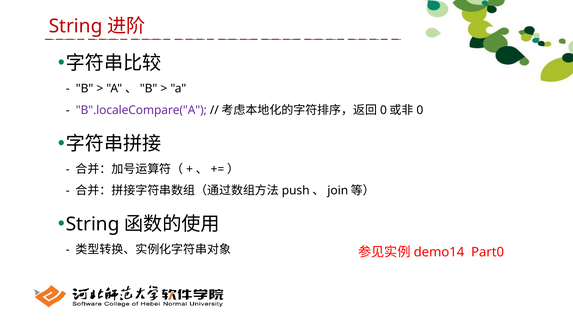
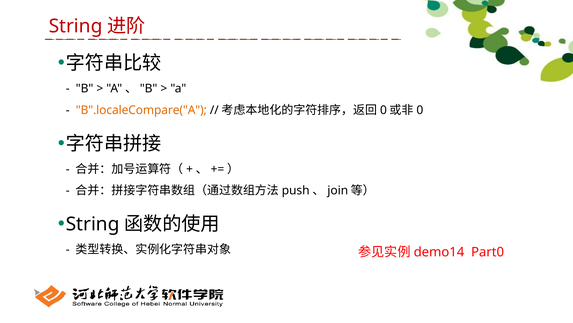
B".localeCompare("A colour: purple -> orange (141, 110)
